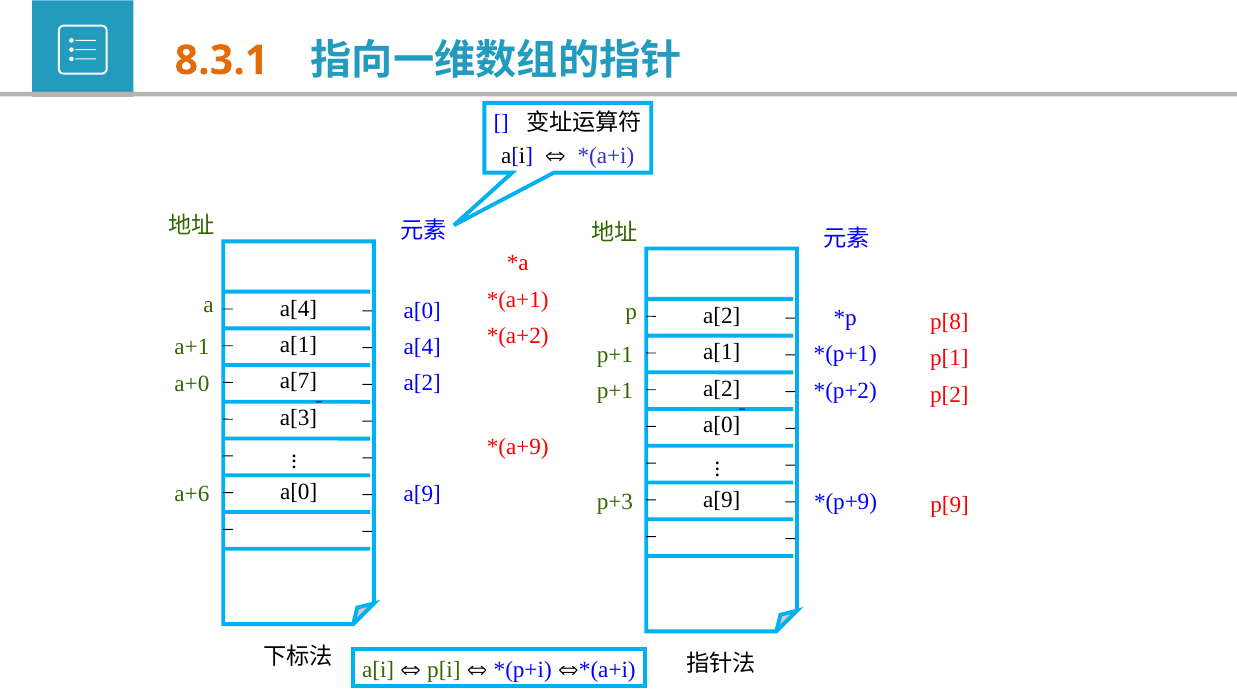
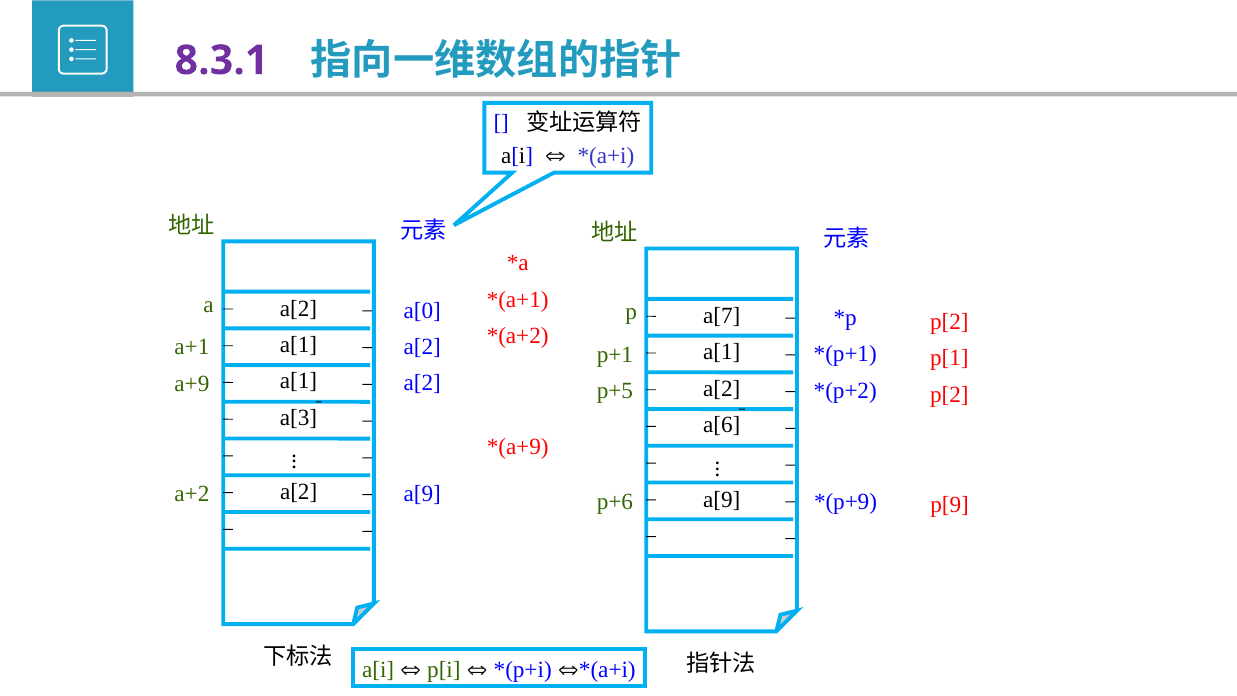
8.3.1 colour: orange -> purple (222, 60)
a[4: a[4 -> a[2 (299, 308)
a[2: a[2 -> a[7 (722, 316)
p[8: p[8 -> p[2 (949, 321)
a[4: a[4 -> a[2 (422, 347)
a[7: a[7 -> a[1 (299, 381)
a+0: a+0 -> a+9 (192, 384)
p+1: p+1 -> p+5 (615, 391)
a[0: a[0 -> a[6 (722, 425)
a[0: a[0 -> a[2 (299, 492)
a+6: a+6 -> a+2 (192, 494)
p+3: p+3 -> p+6 (615, 501)
